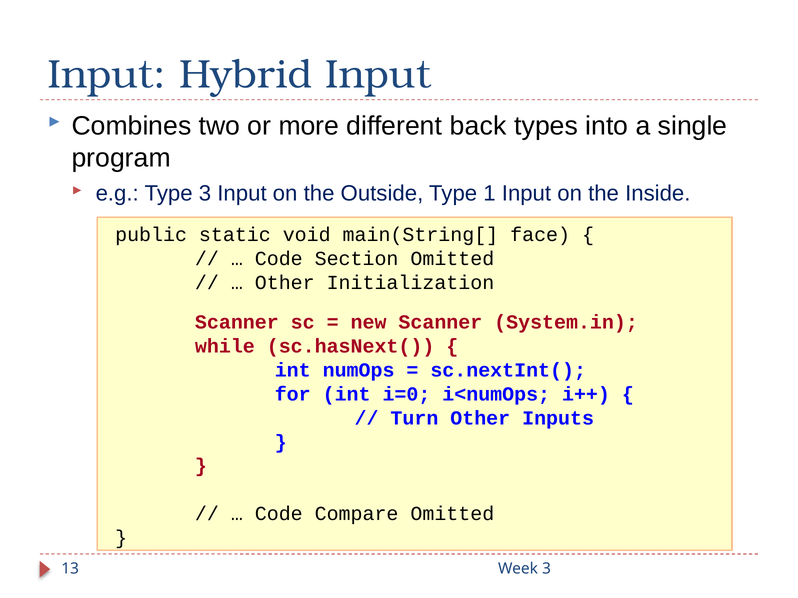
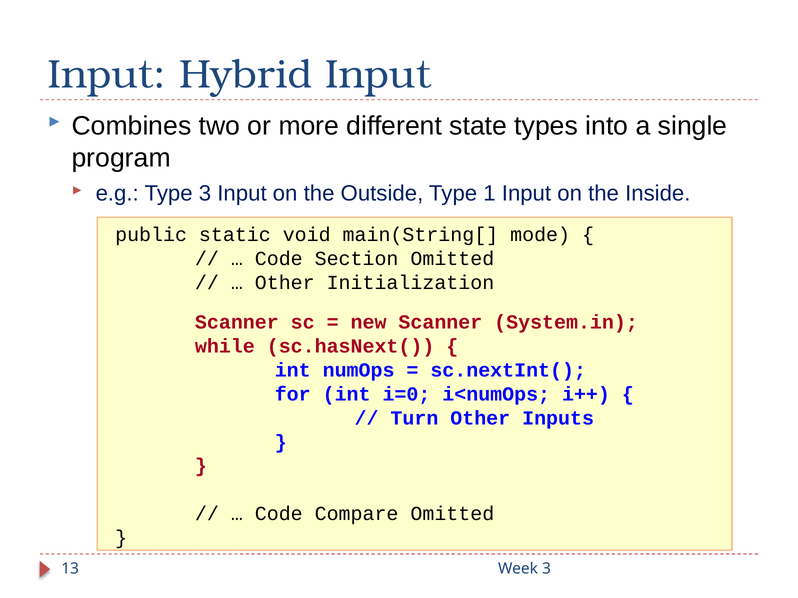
back: back -> state (478, 126)
face: face -> mode (540, 235)
